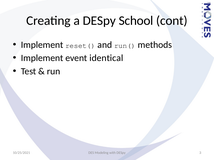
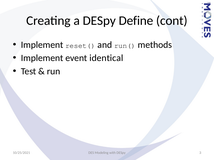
School: School -> Define (136, 21)
